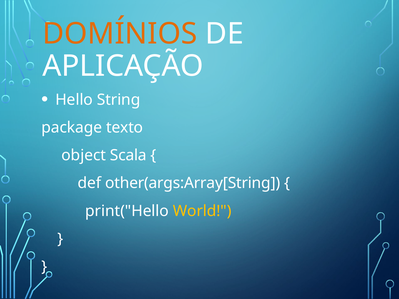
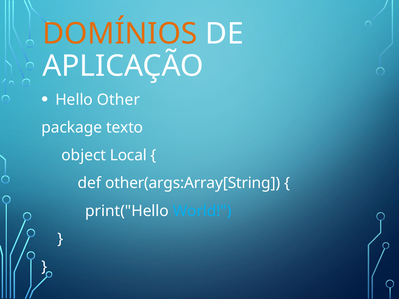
String: String -> Other (118, 100)
Scala: Scala -> Local (128, 155)
World colour: yellow -> light blue (202, 211)
